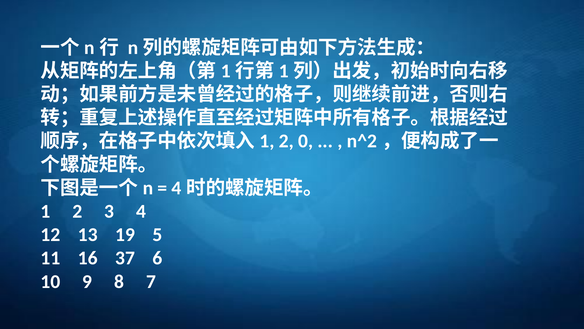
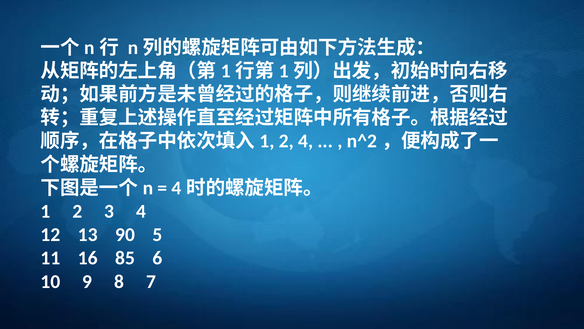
2 0: 0 -> 4 (306, 141)
19: 19 -> 90 (125, 234)
37: 37 -> 85 (125, 258)
